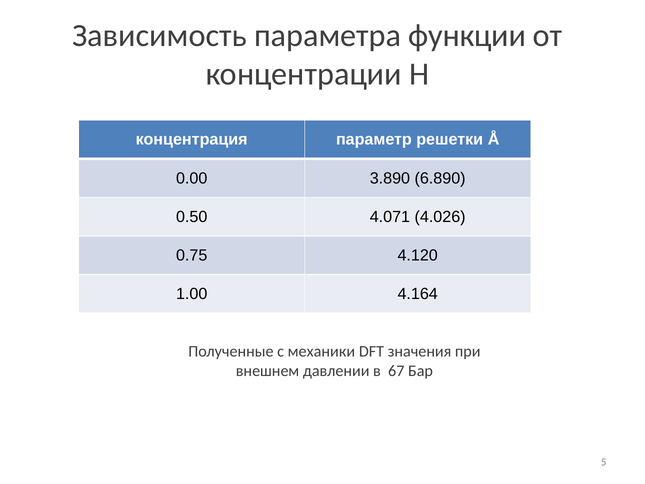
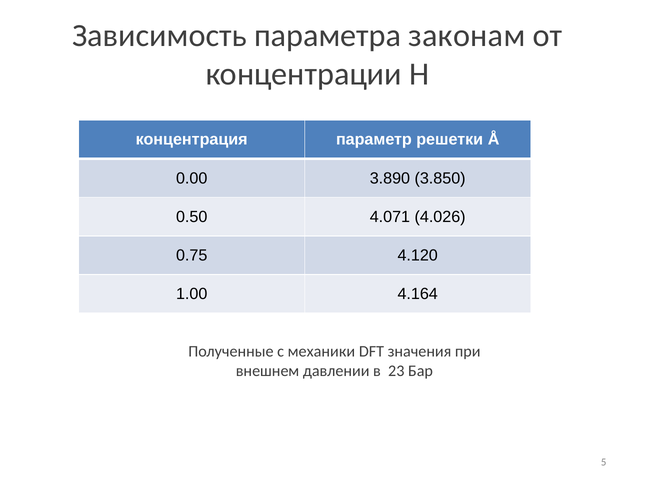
функции: функции -> законам (467, 36)
6.890: 6.890 -> 3.850 (440, 178)
67: 67 -> 23 (396, 371)
